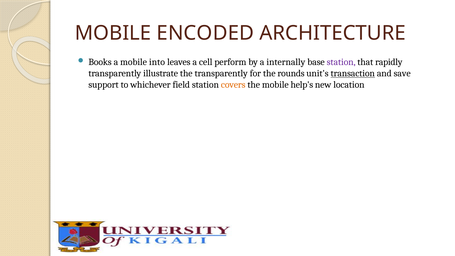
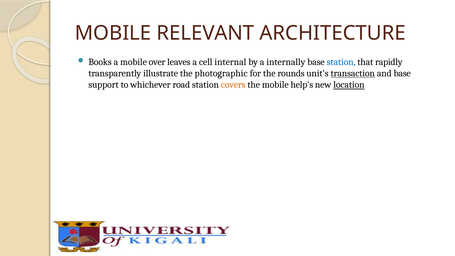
ENCODED: ENCODED -> RELEVANT (205, 33)
into: into -> over (157, 62)
perform: perform -> internal (230, 62)
station colour: purple -> blue (341, 62)
the transparently: transparently -> photographic (221, 73)
and save: save -> base (402, 73)
field: field -> road (181, 85)
location underline: none -> present (349, 85)
